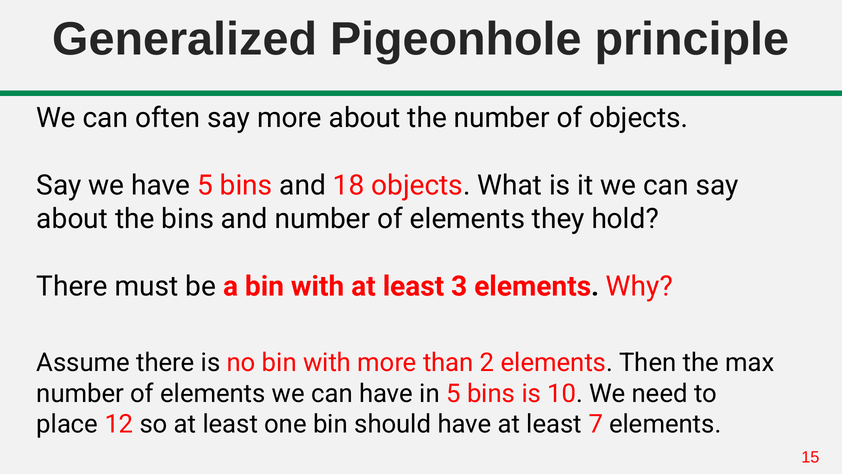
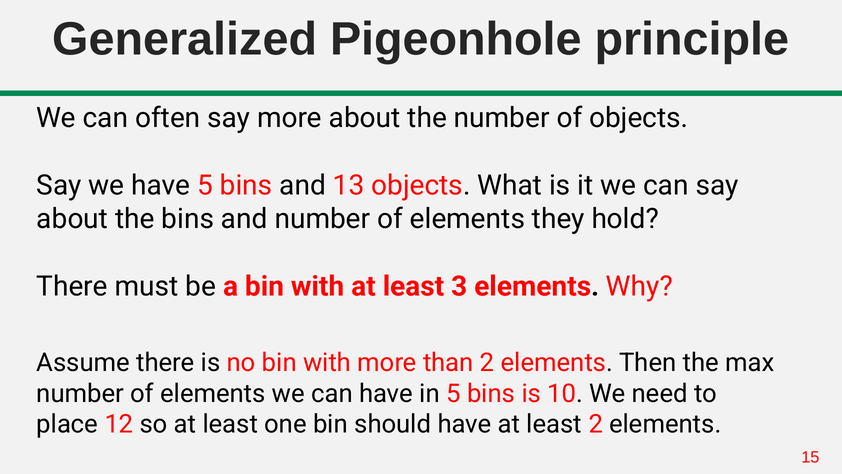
18: 18 -> 13 (349, 185)
least 7: 7 -> 2 (596, 424)
